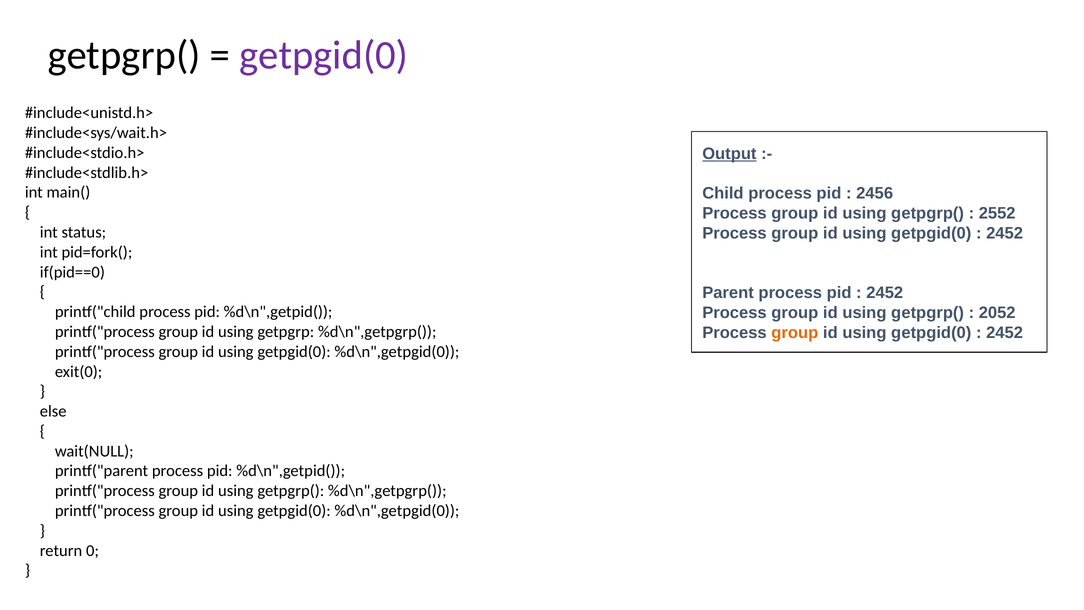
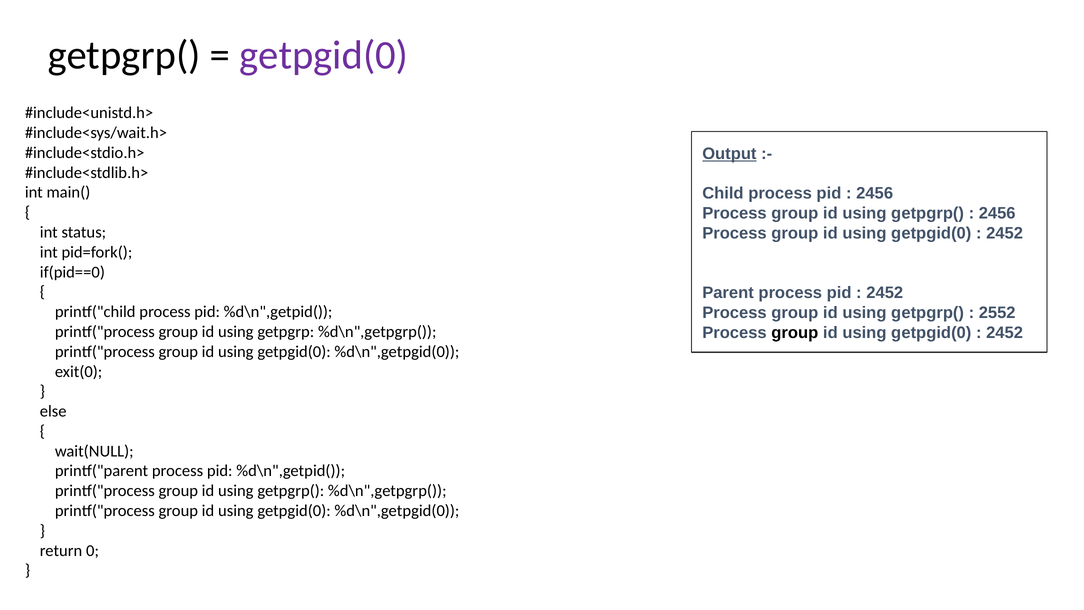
2552: 2552 -> 2456 (997, 213)
2052: 2052 -> 2552 (997, 313)
group colour: orange -> black (795, 332)
